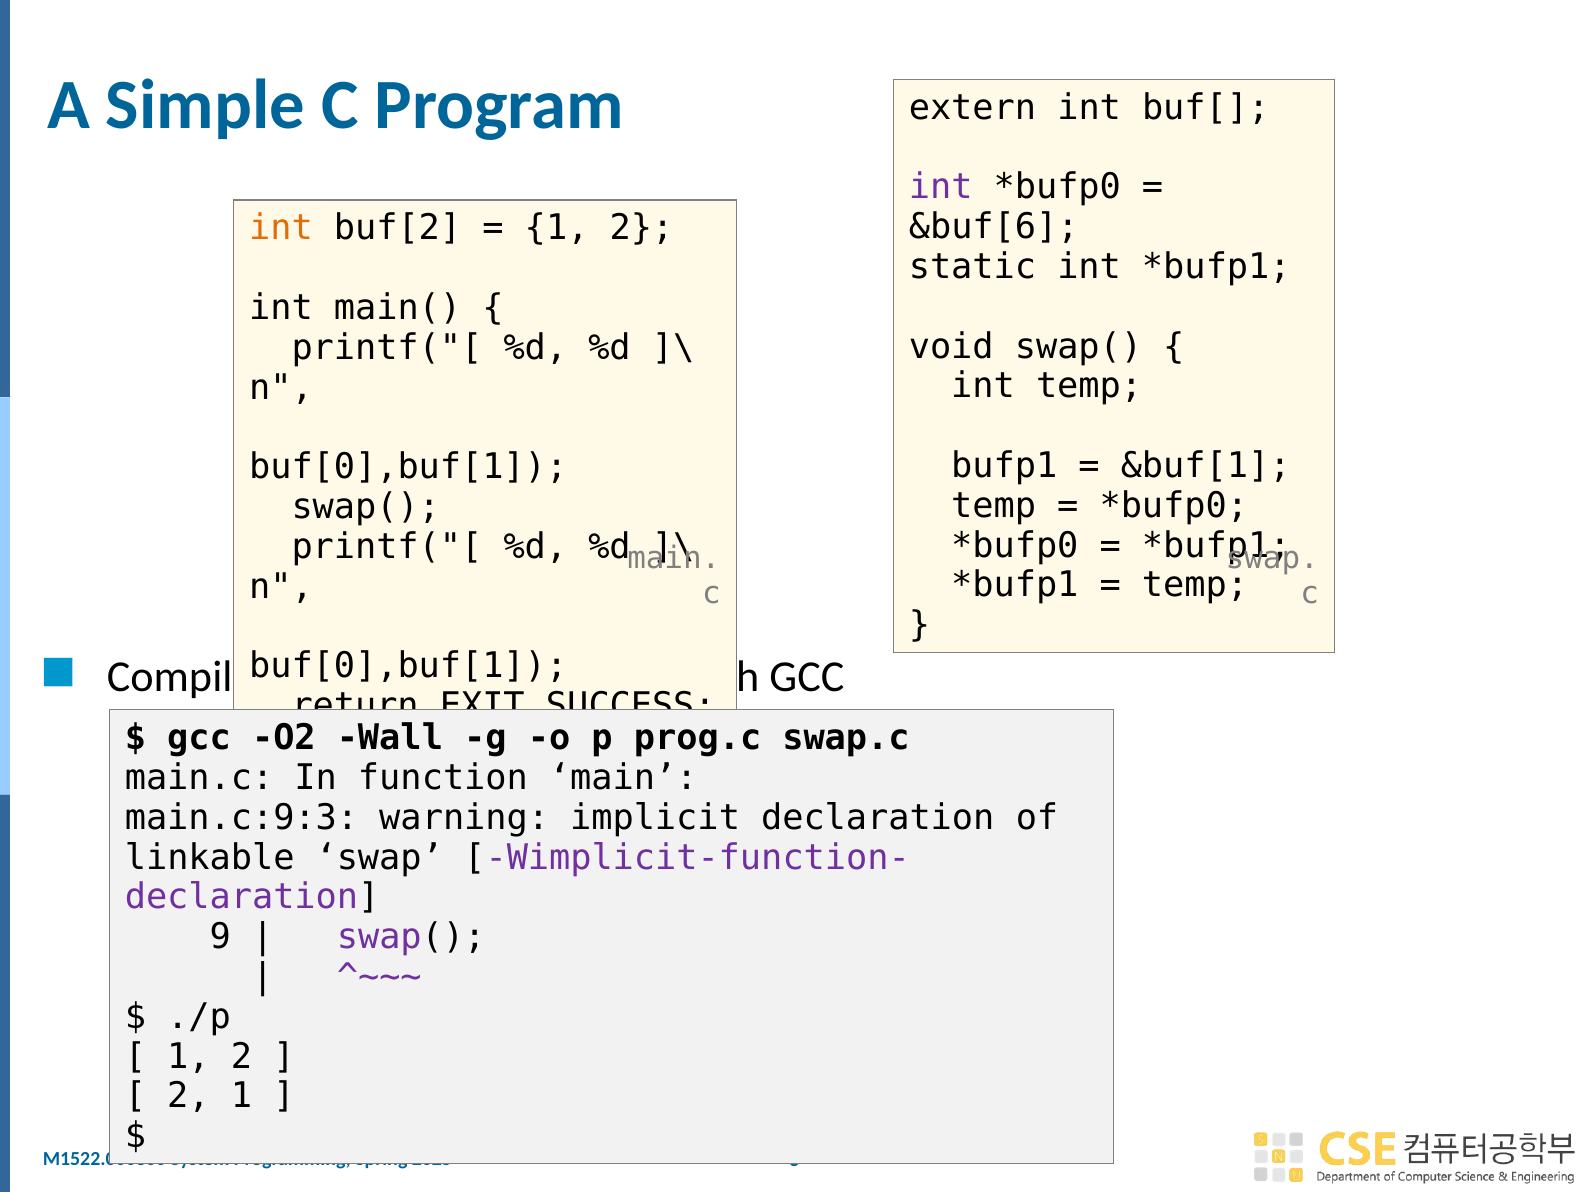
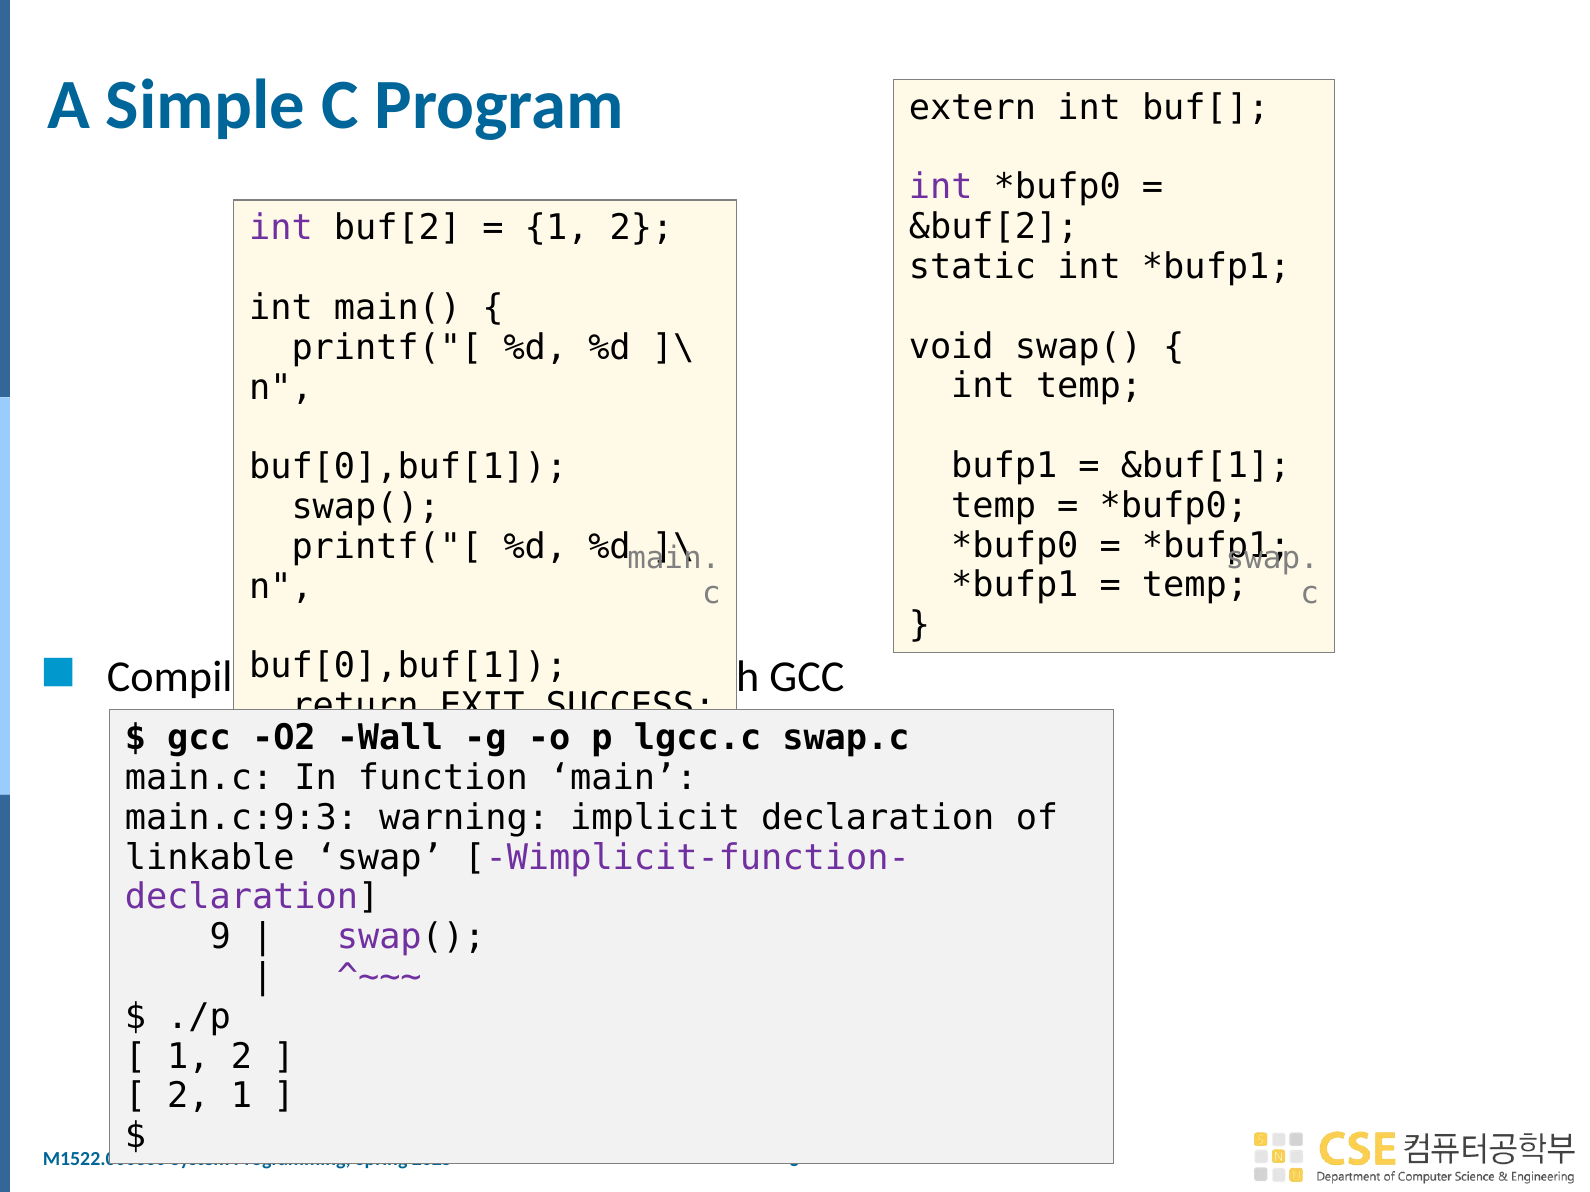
&buf[6: &buf[6 -> &buf[2 (994, 227)
int colour: orange -> purple (281, 228)
prog.c: prog.c -> lgcc.c (698, 738)
